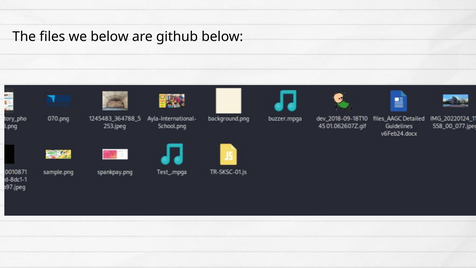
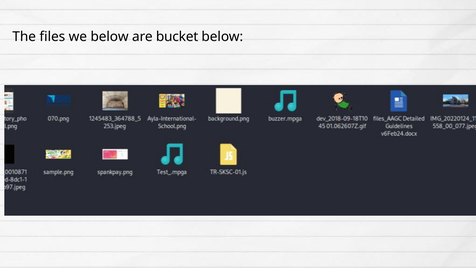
github: github -> bucket (177, 37)
